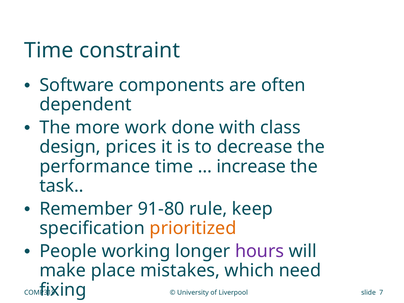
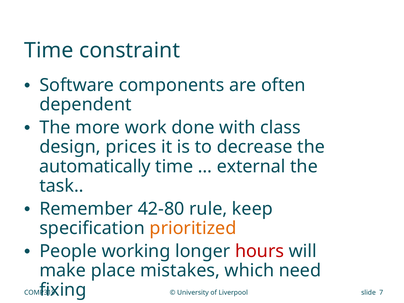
performance: performance -> automatically (95, 166)
increase: increase -> external (251, 166)
91-80: 91-80 -> 42-80 (161, 209)
hours colour: purple -> red (260, 251)
